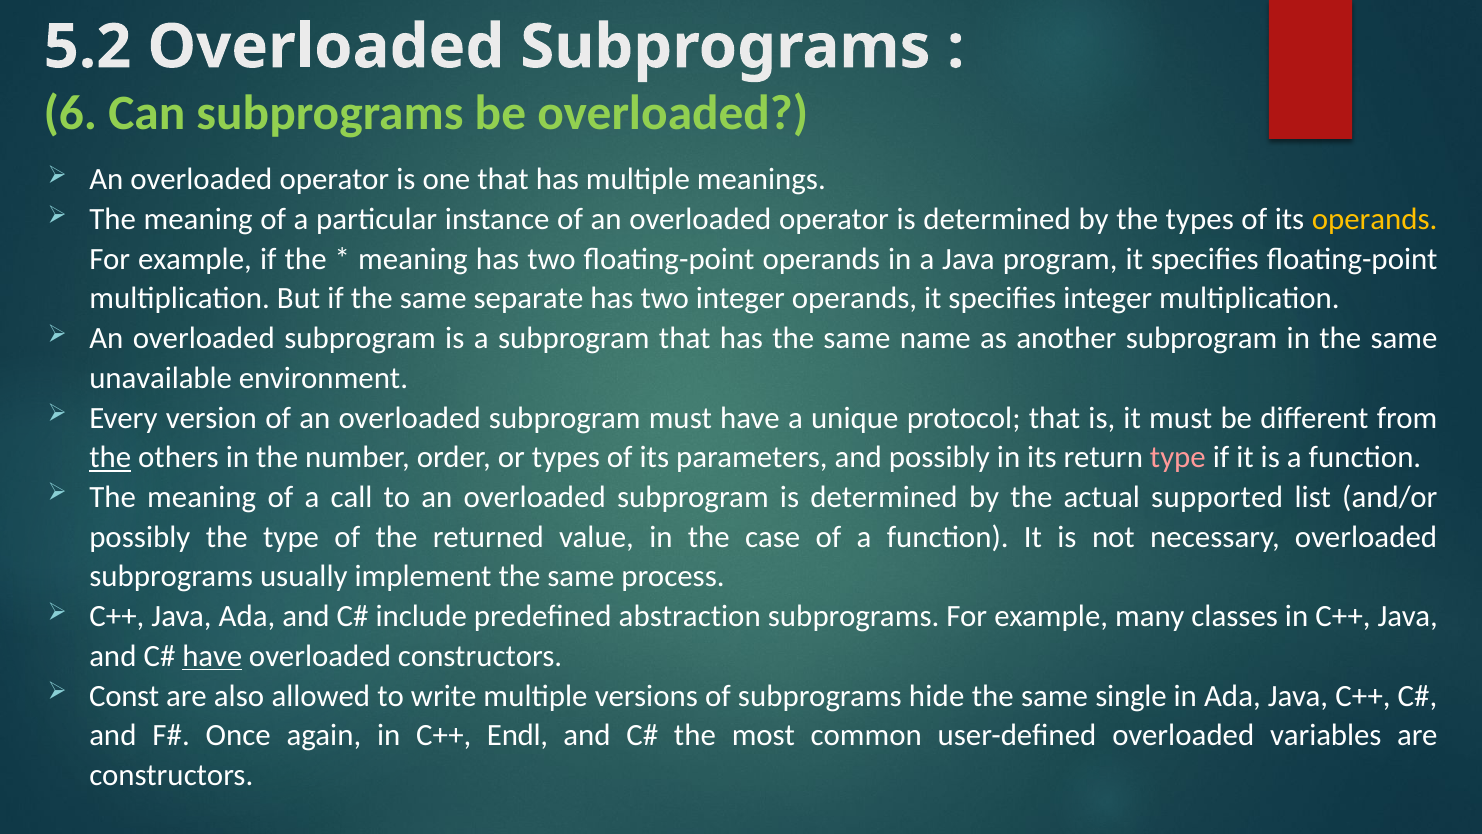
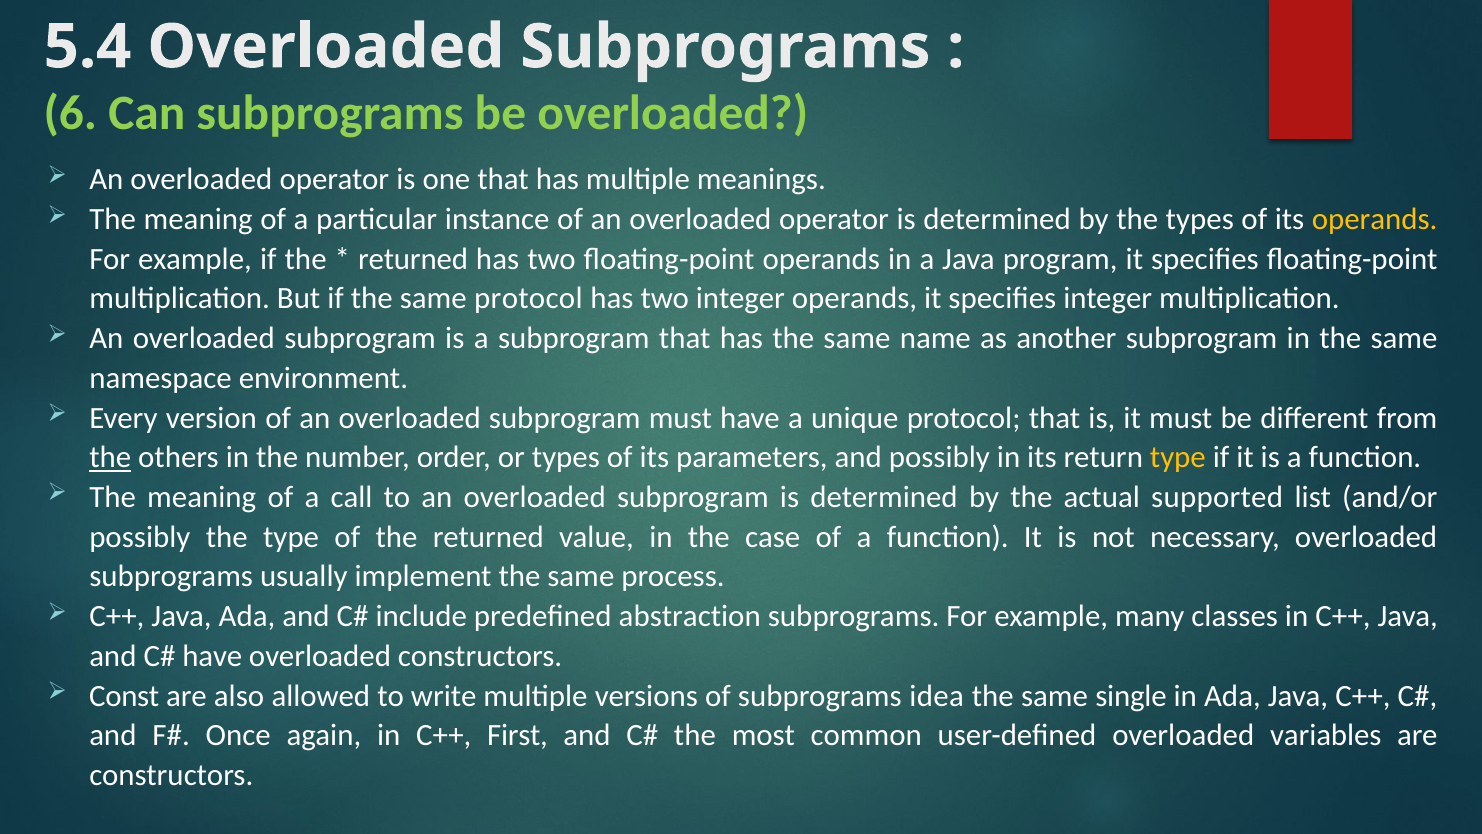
5.2: 5.2 -> 5.4 (88, 47)
meaning: meaning -> returned (413, 259)
same separate: separate -> protocol (528, 299)
unavailable: unavailable -> namespace (161, 378)
type colour: pink -> yellow (1178, 457)
have underline: present -> none (212, 656)
hide: hide -> idea (937, 696)
Endl: Endl -> First (518, 735)
